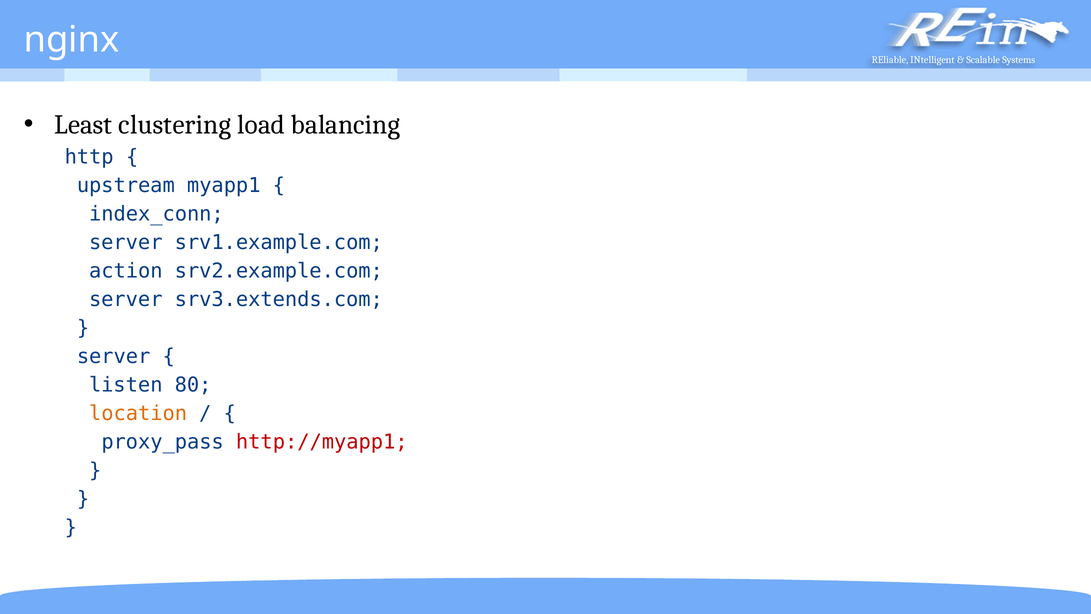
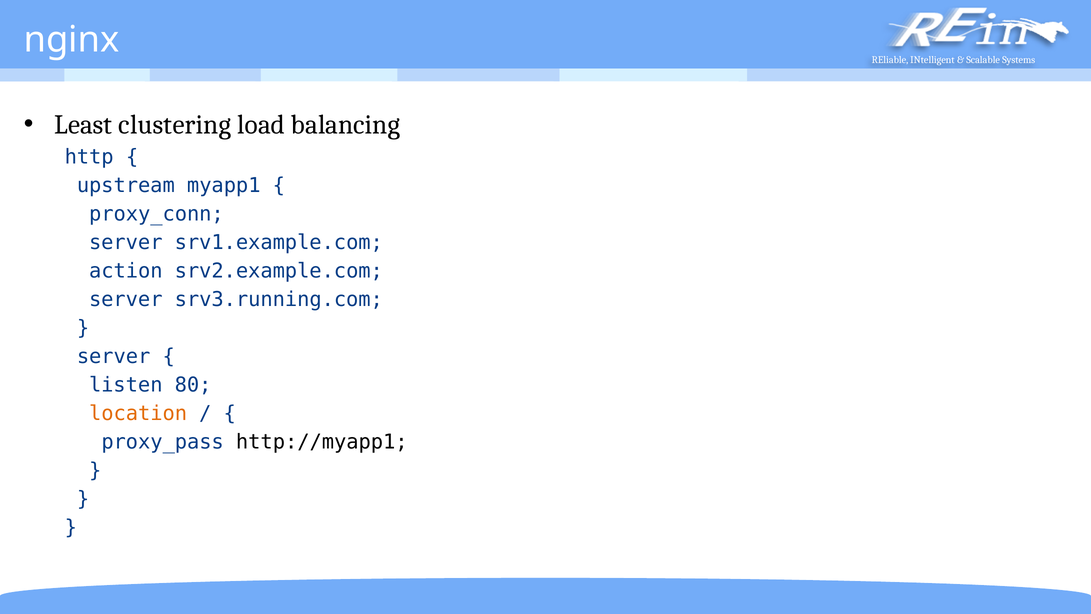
index_conn: index_conn -> proxy_conn (156, 214)
srv3.extends.com: srv3.extends.com -> srv3.running.com (279, 299)
http://myapp1 colour: red -> black (322, 442)
